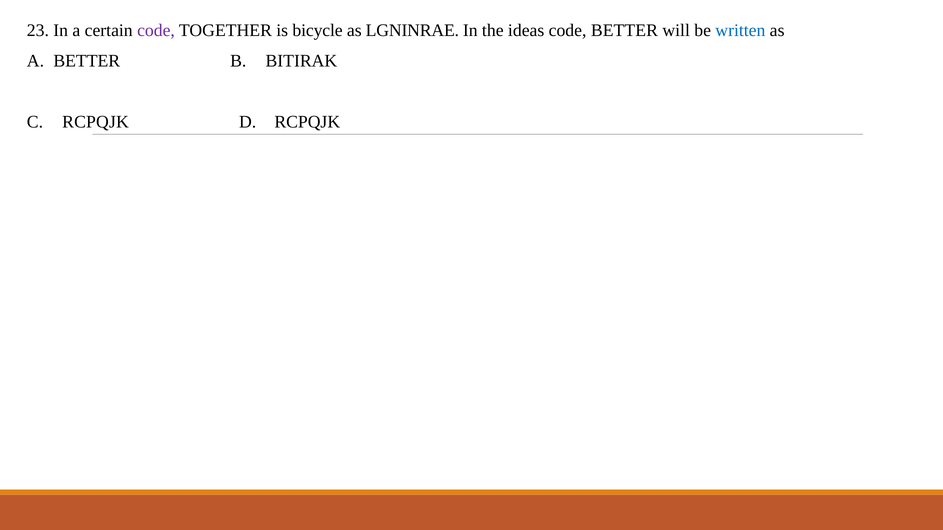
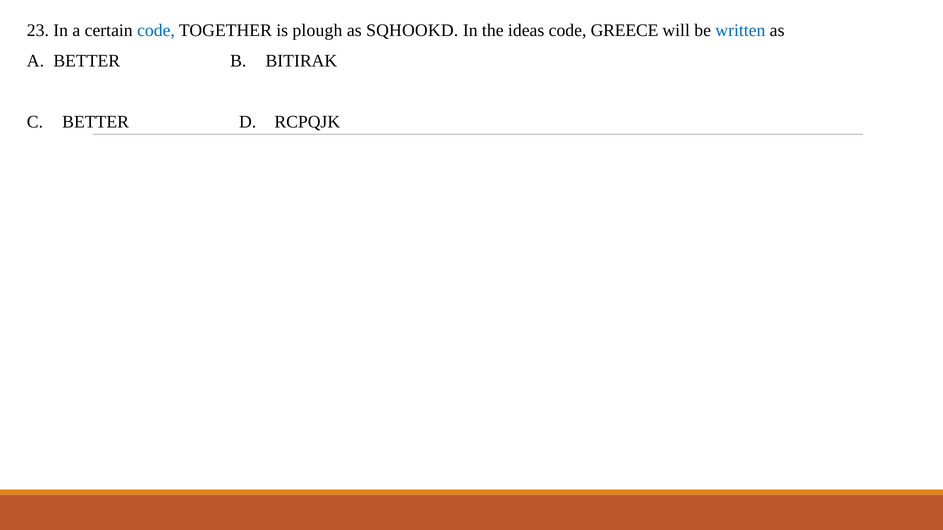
code colour: purple -> blue (156, 31)
bicycle: bicycle -> plough (317, 31)
LGNINRAE: LGNINRAE -> SQHOOKD (412, 31)
code BETTER: BETTER -> GREECE (625, 31)
C RCPQJK: RCPQJK -> BETTER (96, 122)
